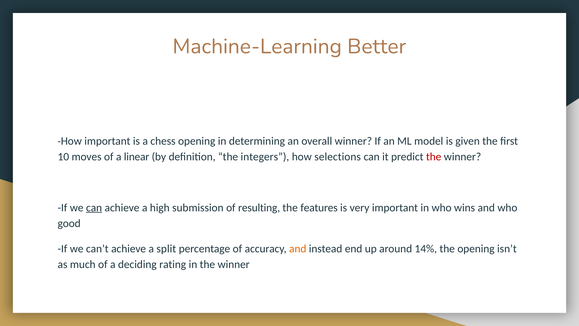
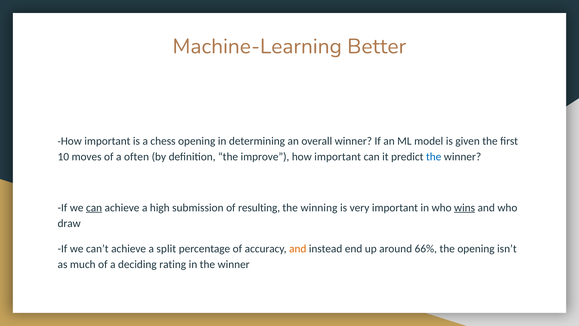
linear: linear -> often (137, 157)
integers: integers -> improve (265, 157)
selections: selections -> important (338, 157)
the colour: red -> blue (434, 157)
features: features -> winning (319, 207)
wins underline: none -> present (465, 207)
good: good -> draw (69, 223)
14%: 14% -> 66% (426, 249)
